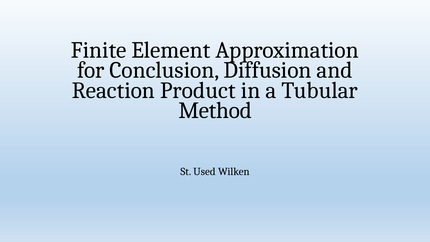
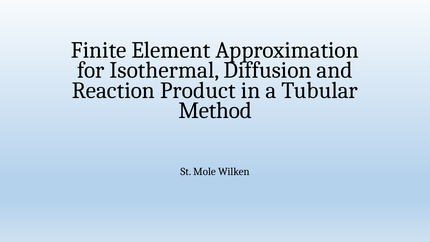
Conclusion: Conclusion -> Isothermal (164, 70)
Used: Used -> Mole (204, 171)
